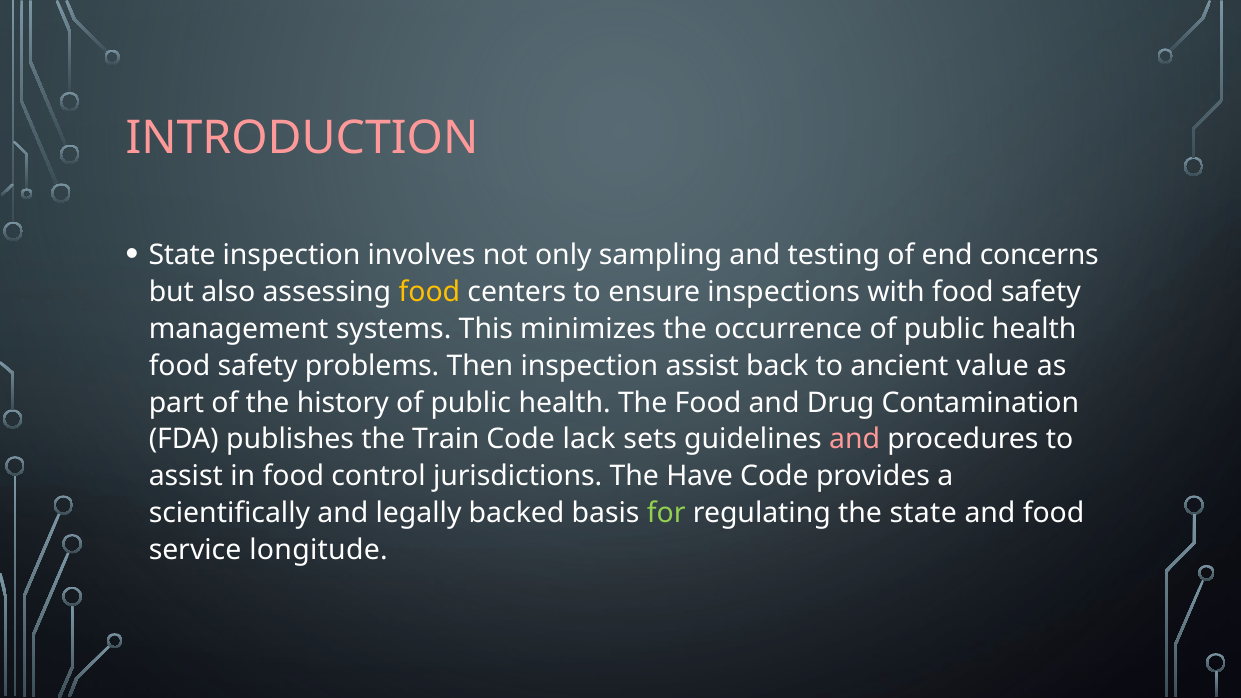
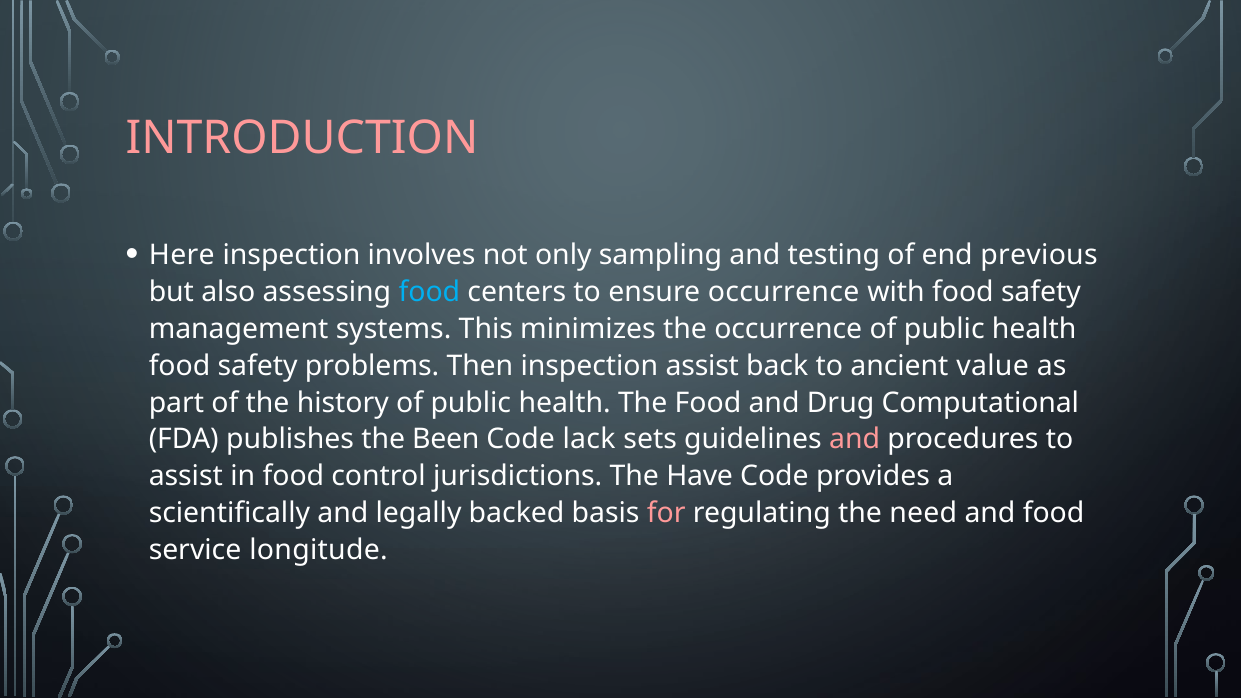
State: State -> Here (182, 255)
concerns: concerns -> previous (1039, 255)
food colour: yellow -> light blue (429, 292)
ensure inspections: inspections -> occurrence (784, 292)
Contamination: Contamination -> Computational (980, 403)
Train: Train -> Been (446, 440)
for colour: light green -> pink (666, 513)
the state: state -> need (923, 513)
